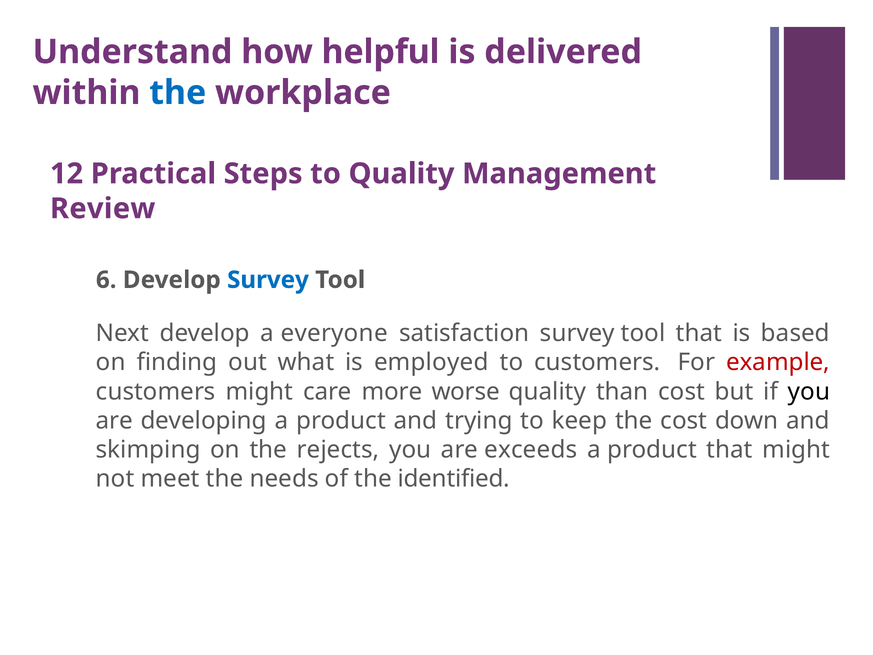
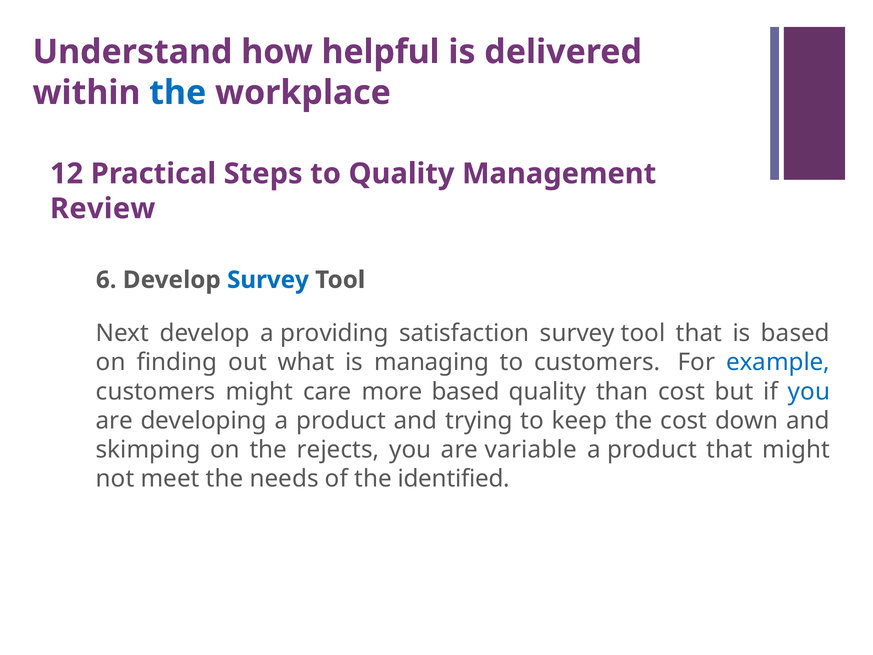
everyone: everyone -> providing (334, 333)
employed: employed -> managing (432, 362)
example colour: red -> blue (778, 362)
more worse: worse -> based (466, 391)
you colour: black -> blue (809, 391)
exceeds: exceeds -> variable (531, 450)
